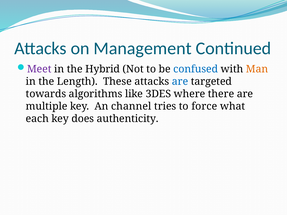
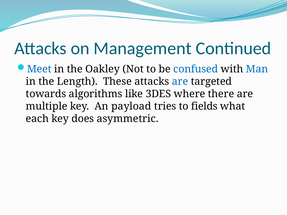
Meet colour: purple -> blue (39, 69)
Hybrid: Hybrid -> Oakley (103, 69)
Man colour: orange -> blue (257, 69)
channel: channel -> payload (131, 106)
force: force -> fields (204, 106)
authenticity: authenticity -> asymmetric (128, 119)
